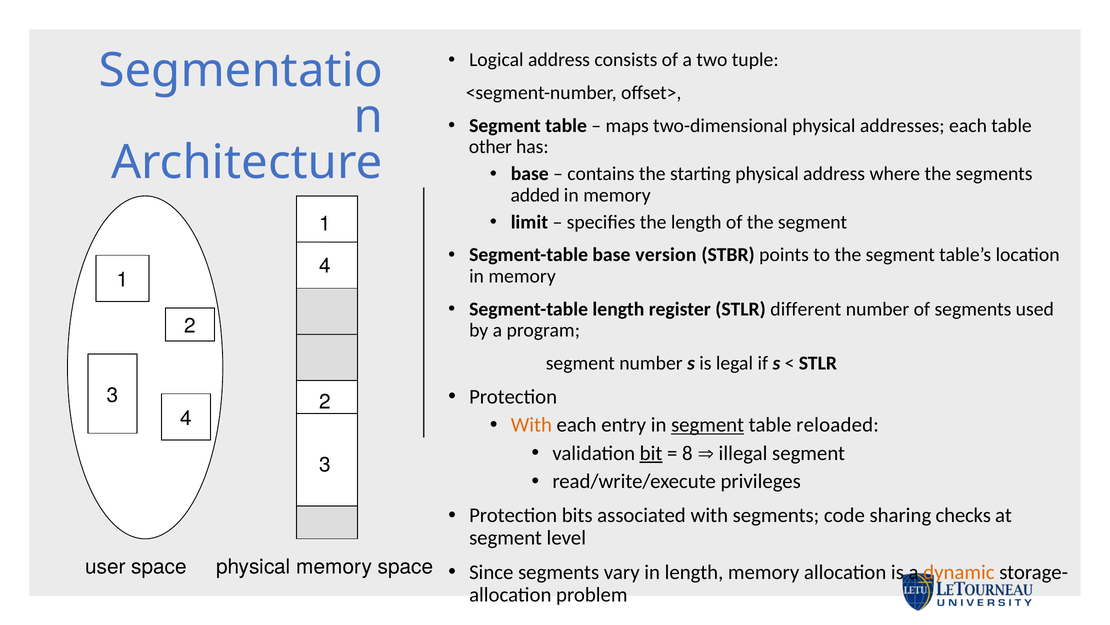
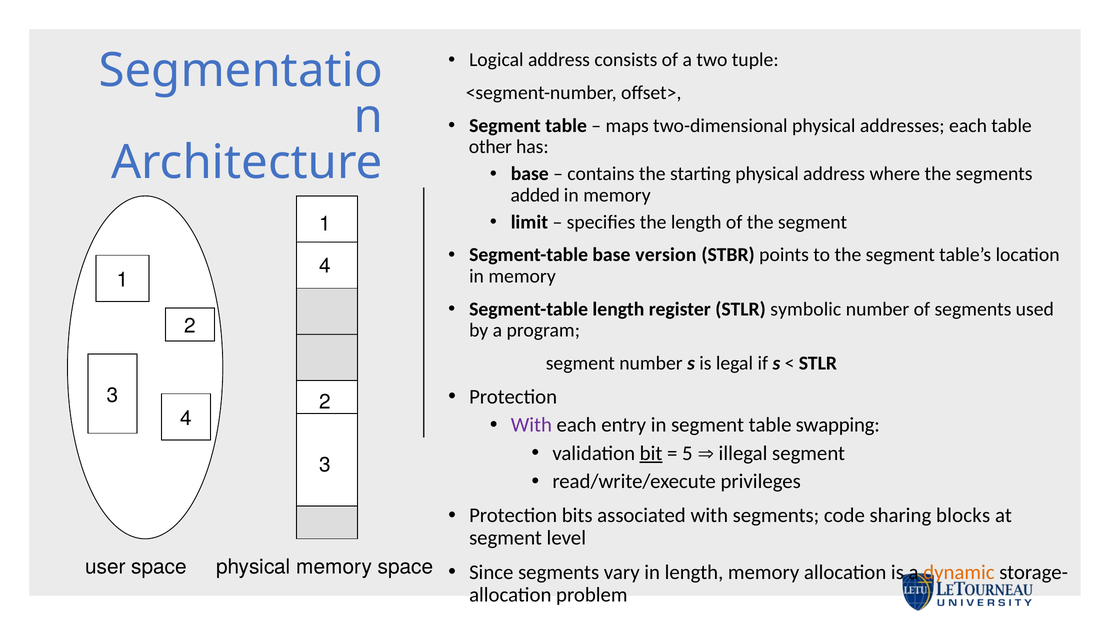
different: different -> symbolic (806, 309)
With colour: orange -> purple (531, 425)
segment underline: present -> none (708, 425)
reloaded: reloaded -> swapping (838, 425)
8: 8 -> 5 (687, 453)
checks: checks -> blocks (963, 515)
